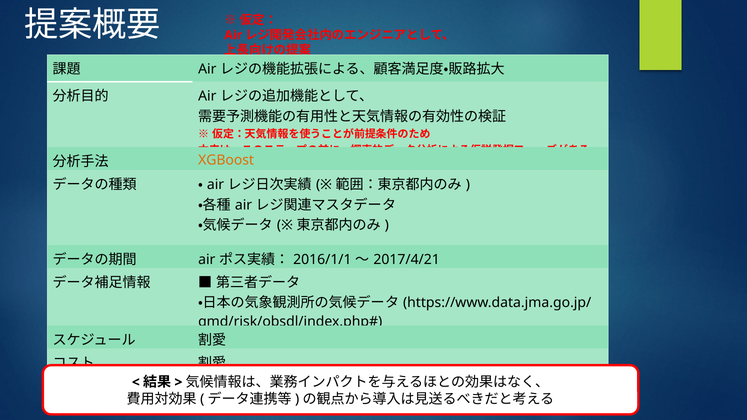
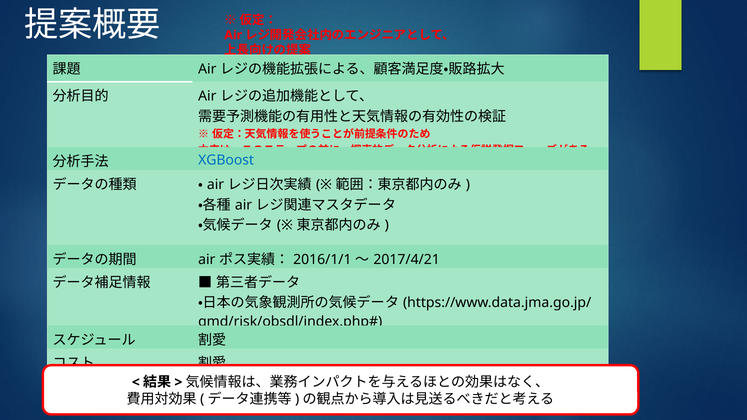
XGBoost colour: orange -> blue (226, 160)
